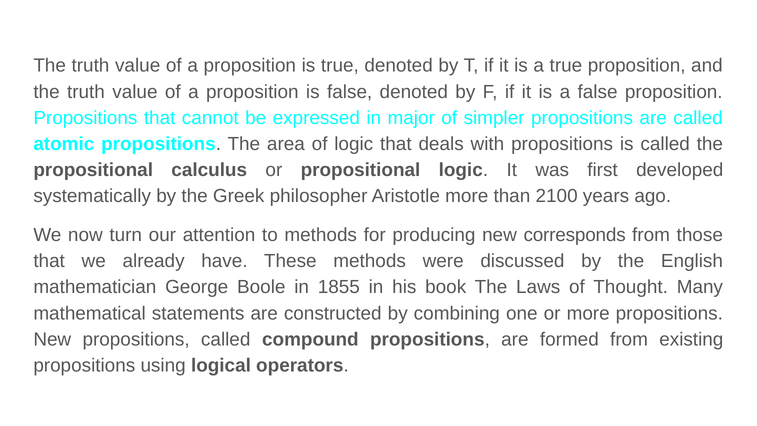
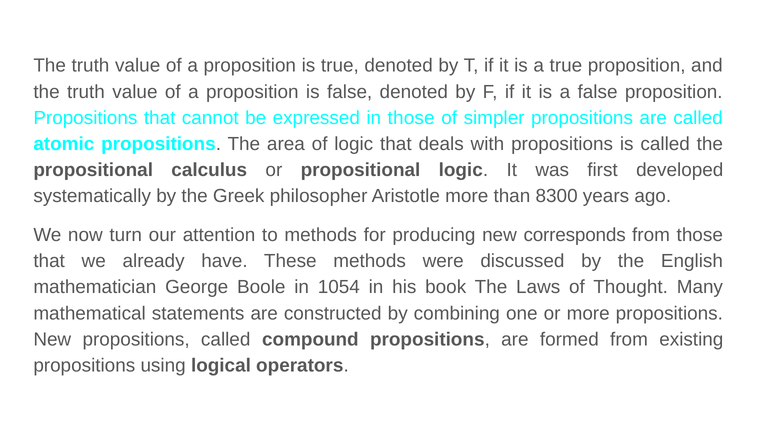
in major: major -> those (411, 118)
2100: 2100 -> 8300 (557, 196)
1855: 1855 -> 1054 (339, 287)
